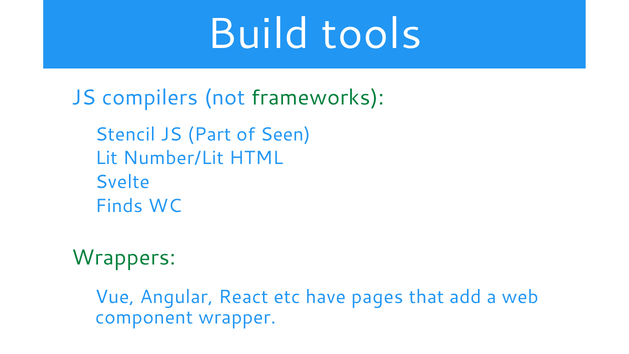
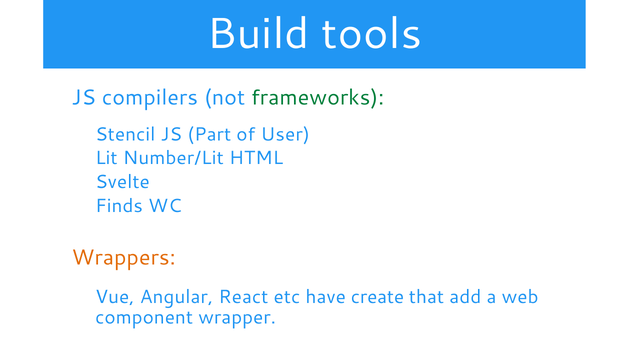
Seen: Seen -> User (285, 134)
Wrappers colour: green -> orange (124, 258)
pages: pages -> create (377, 297)
